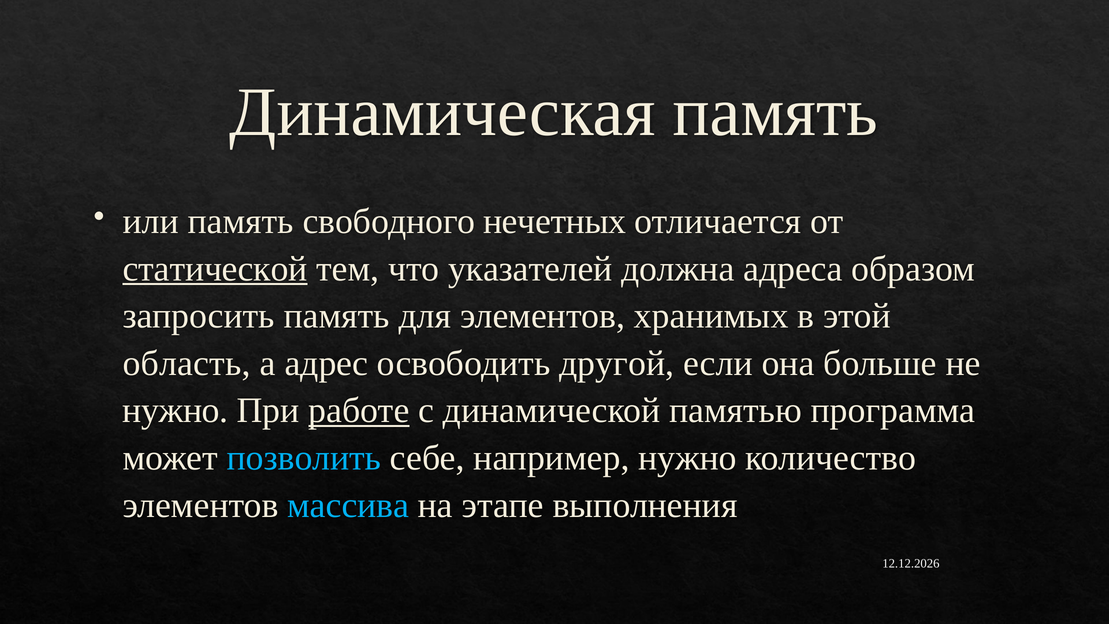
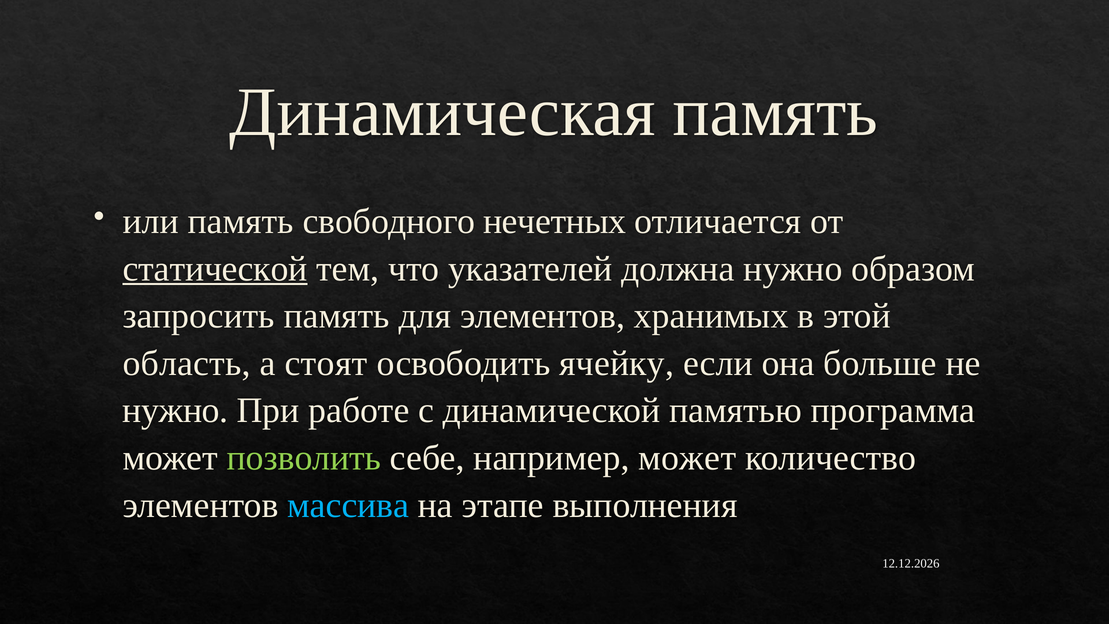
должна адреса: адреса -> нужно (793, 269)
адрес: адрес -> стоят (326, 363)
другой: другой -> ячейку (617, 363)
работе underline: present -> none (359, 410)
позволить colour: light blue -> light green (304, 458)
например нужно: нужно -> может (687, 458)
